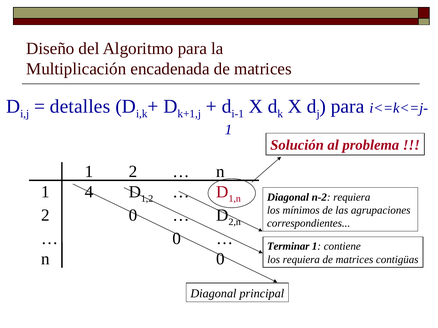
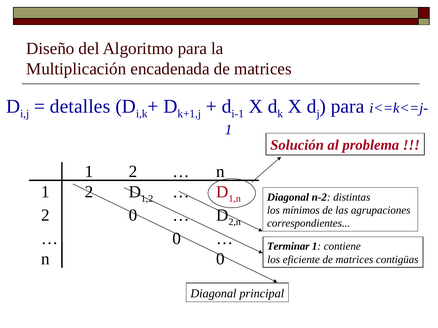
4: 4 -> 2 (89, 192)
n-2 requiera: requiera -> distintas (352, 197)
los requiera: requiera -> eficiente (301, 260)
